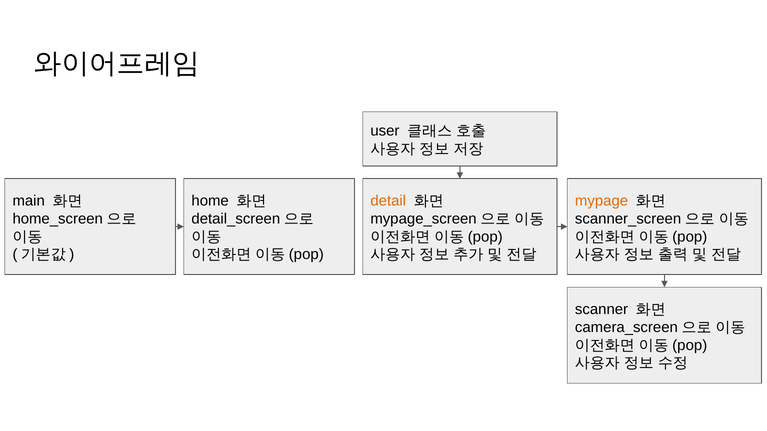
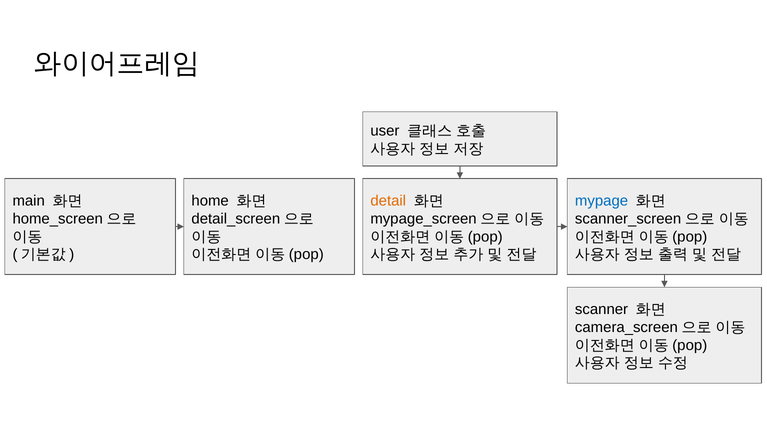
mypage colour: orange -> blue (602, 201)
